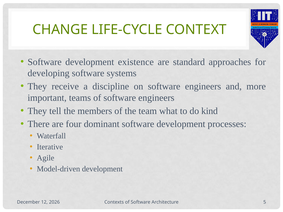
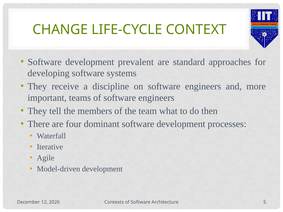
existence: existence -> prevalent (136, 62)
kind: kind -> then (209, 111)
